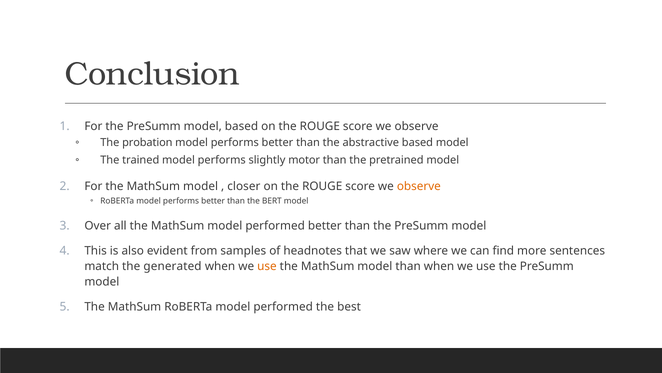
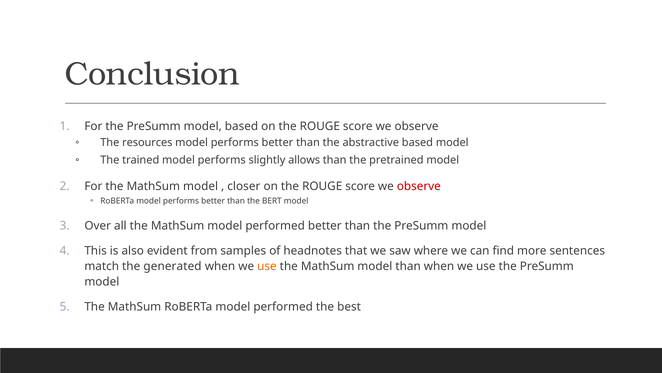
probation: probation -> resources (147, 143)
motor: motor -> allows (304, 160)
observe colour: orange -> red (419, 186)
